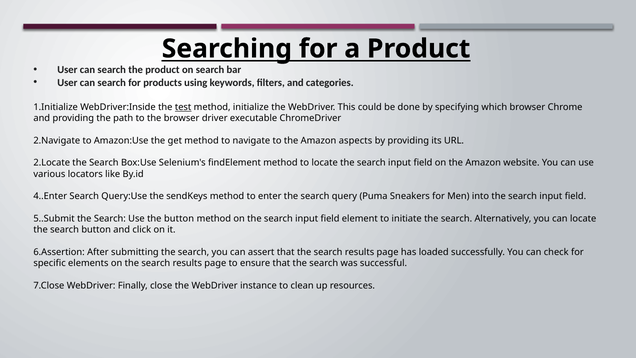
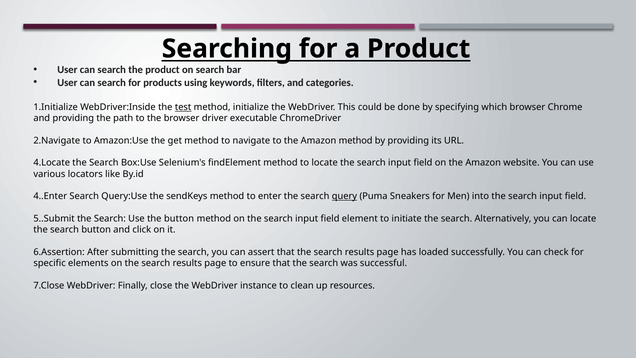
Amazon aspects: aspects -> method (356, 141)
2.Locate: 2.Locate -> 4.Locate (52, 163)
query underline: none -> present (344, 196)
